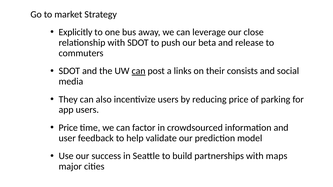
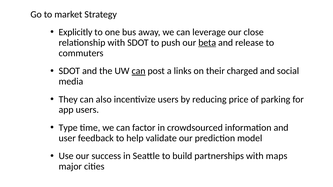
beta underline: none -> present (207, 43)
consists: consists -> charged (242, 71)
Price: Price -> Type (68, 128)
